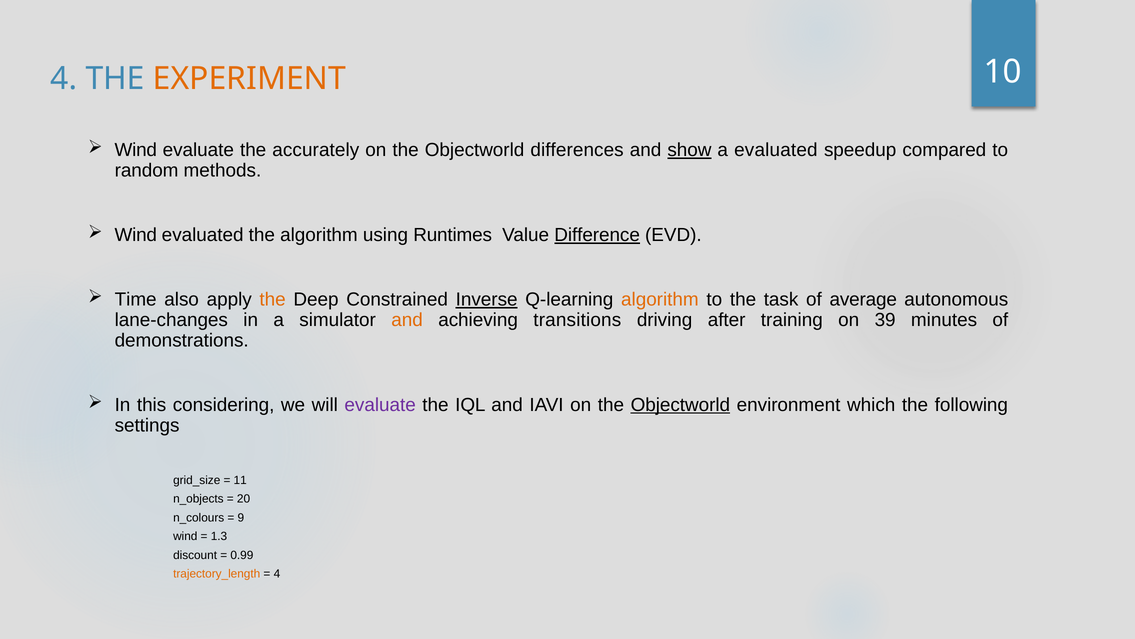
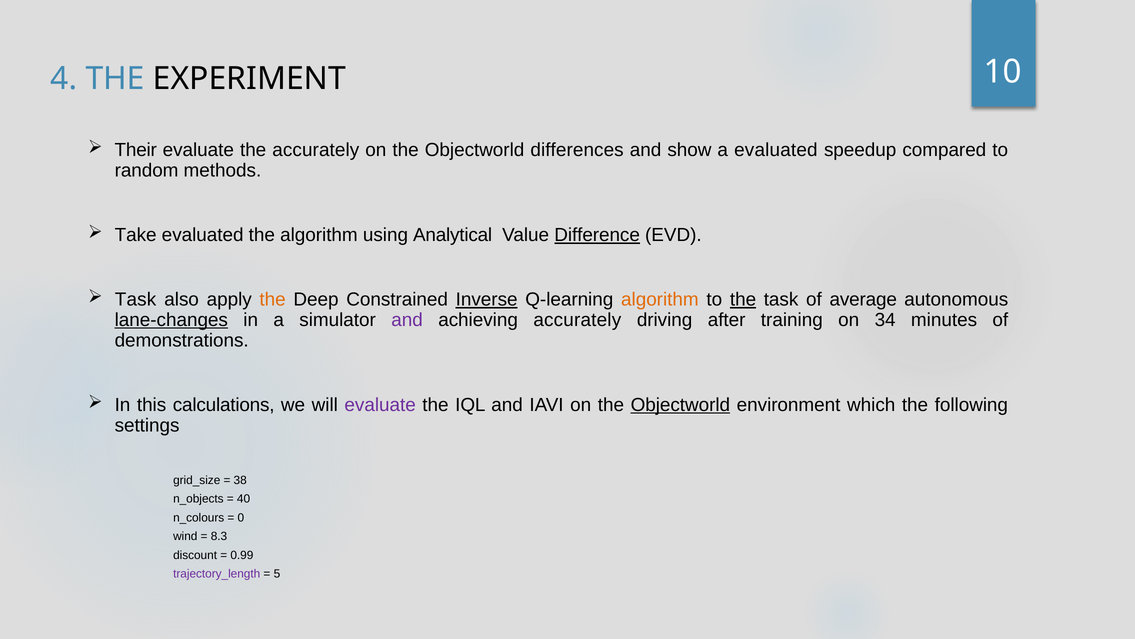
EXPERIMENT colour: orange -> black (249, 78)
Wind: Wind -> Their (136, 150)
show underline: present -> none (689, 150)
Wind: Wind -> Take (136, 235)
Runtimes: Runtimes -> Analytical (453, 235)
Time: Time -> Task (136, 299)
the underline: none -> present (743, 299)
lane-changes underline: none -> present (171, 320)
and colour: orange -> purple (407, 320)
achieving transitions: transitions -> accurately (577, 320)
39: 39 -> 34 (885, 320)
considering: considering -> calculations (224, 405)
11: 11 -> 38 (240, 480)
20: 20 -> 40 (244, 499)
9: 9 -> 0 (241, 517)
1.3: 1.3 -> 8.3 (219, 536)
trajectory_length colour: orange -> purple (217, 573)
4: 4 -> 5 (277, 573)
